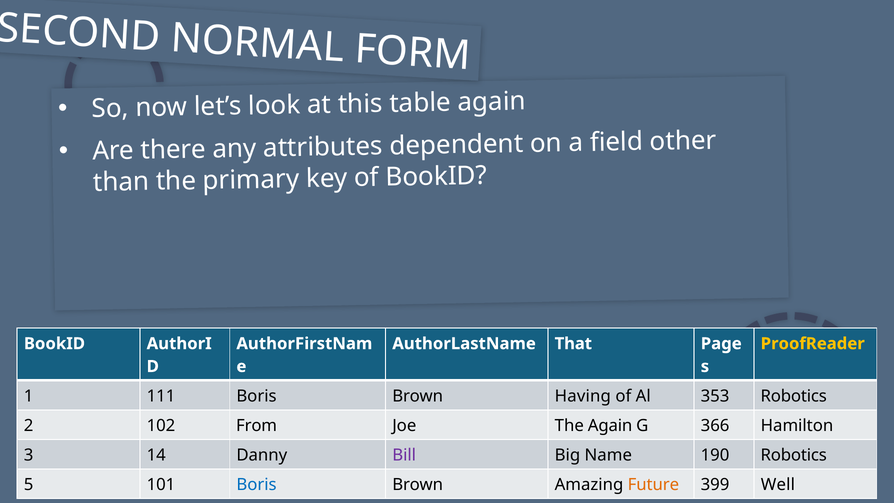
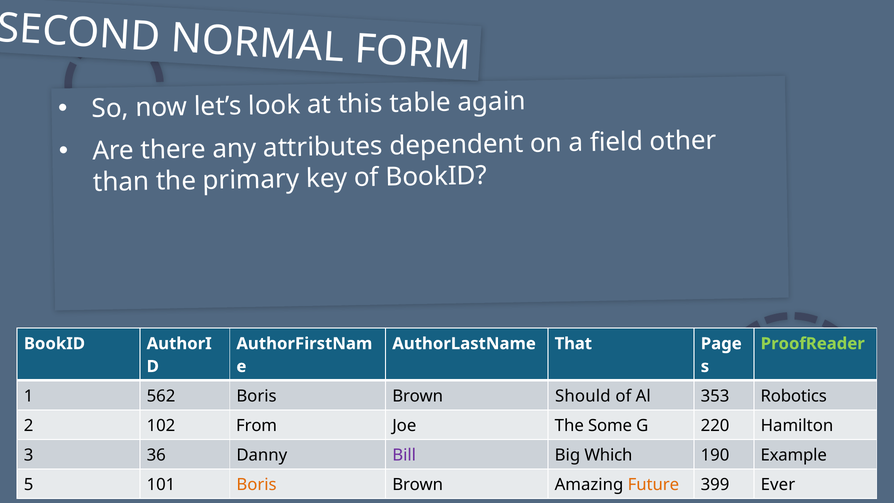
ProofReader colour: yellow -> light green (813, 344)
111: 111 -> 562 (161, 396)
Having: Having -> Should (583, 396)
The Again: Again -> Some (610, 425)
366: 366 -> 220 (715, 425)
14: 14 -> 36 (156, 455)
Name: Name -> Which (608, 455)
190 Robotics: Robotics -> Example (794, 455)
Boris colour: blue -> orange (256, 485)
Well: Well -> Ever (778, 485)
